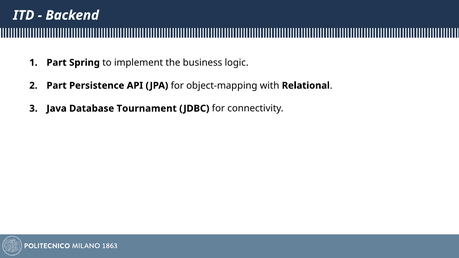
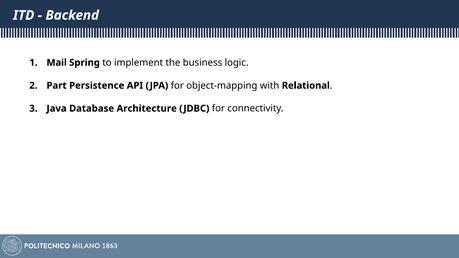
Part: Part -> Mail (57, 63)
Tournament: Tournament -> Architecture (147, 109)
